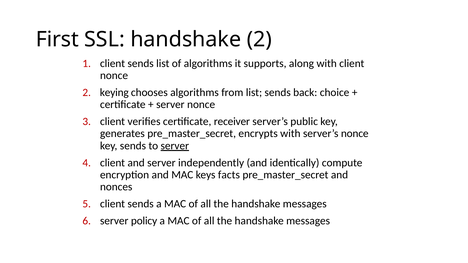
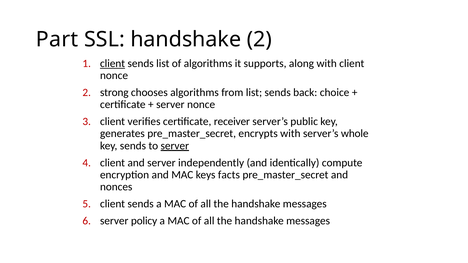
First: First -> Part (57, 39)
client underline: none -> present (113, 63)
keying: keying -> strong (114, 93)
server’s nonce: nonce -> whole (355, 134)
